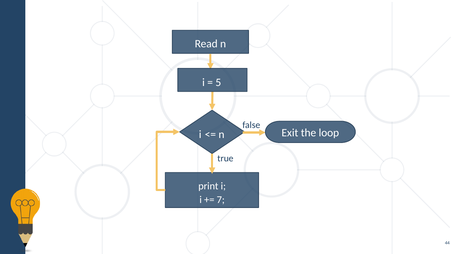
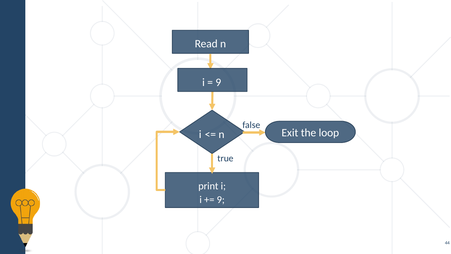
5: 5 -> 9 (218, 82)
7: 7 -> 9 (221, 199)
